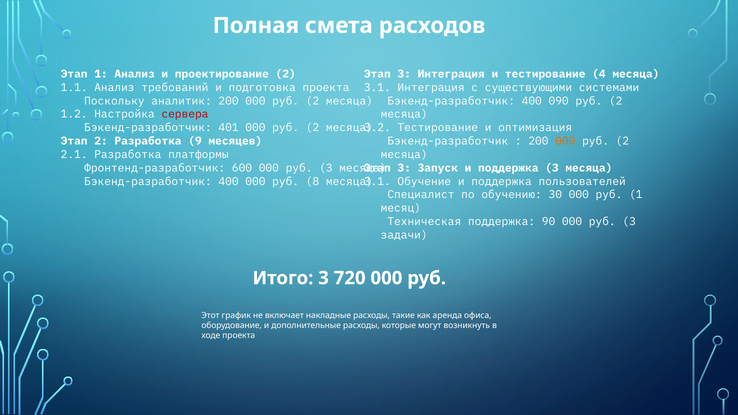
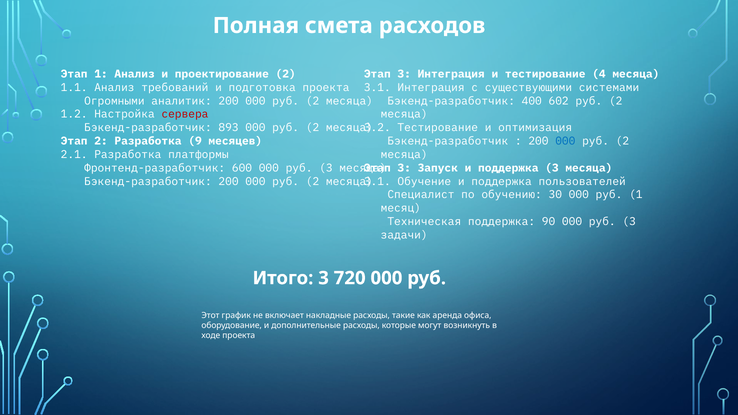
Поскольку: Поскольку -> Огромными (114, 101)
090: 090 -> 602 (559, 101)
401: 401 -> 893 (229, 128)
000 colour: orange -> blue (565, 141)
400: 400 -> 200 (229, 181)
8: 8 -> 2 (313, 181)
